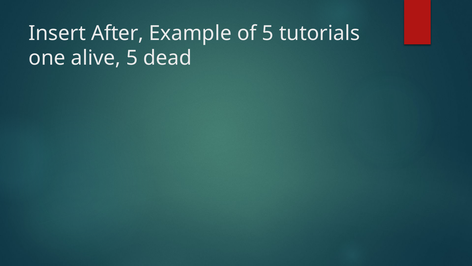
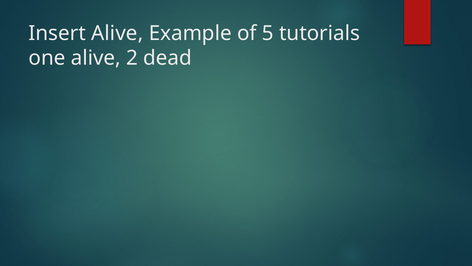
Insert After: After -> Alive (117, 33)
alive 5: 5 -> 2 (132, 58)
